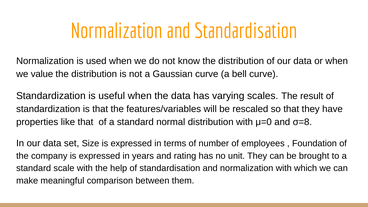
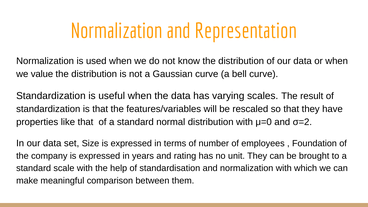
and Standardisation: Standardisation -> Representation (246, 31)
σ=8: σ=8 -> σ=2 (302, 122)
